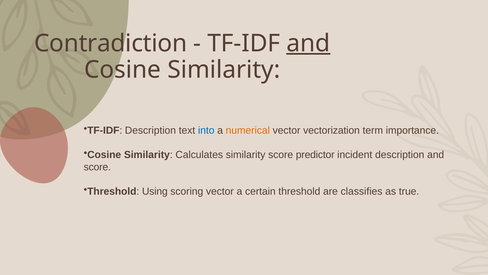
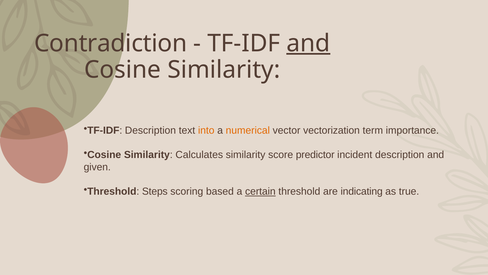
into colour: blue -> orange (206, 130)
score: score -> given (97, 167)
Using: Using -> Steps (155, 191)
scoring vector: vector -> based (220, 191)
certain underline: none -> present (260, 191)
classifies: classifies -> indicating (362, 191)
